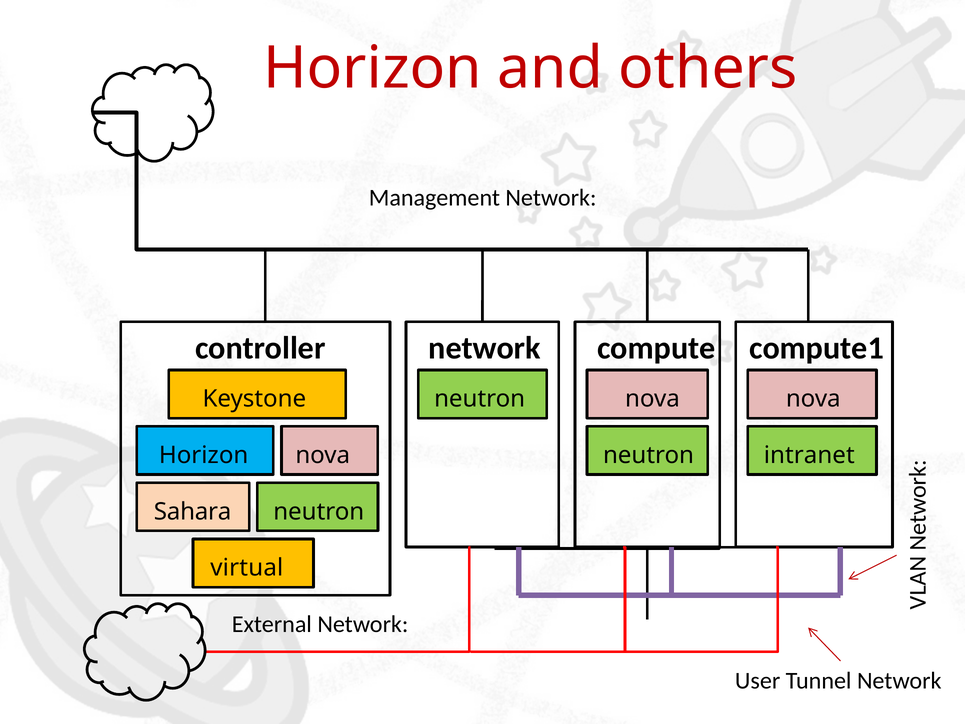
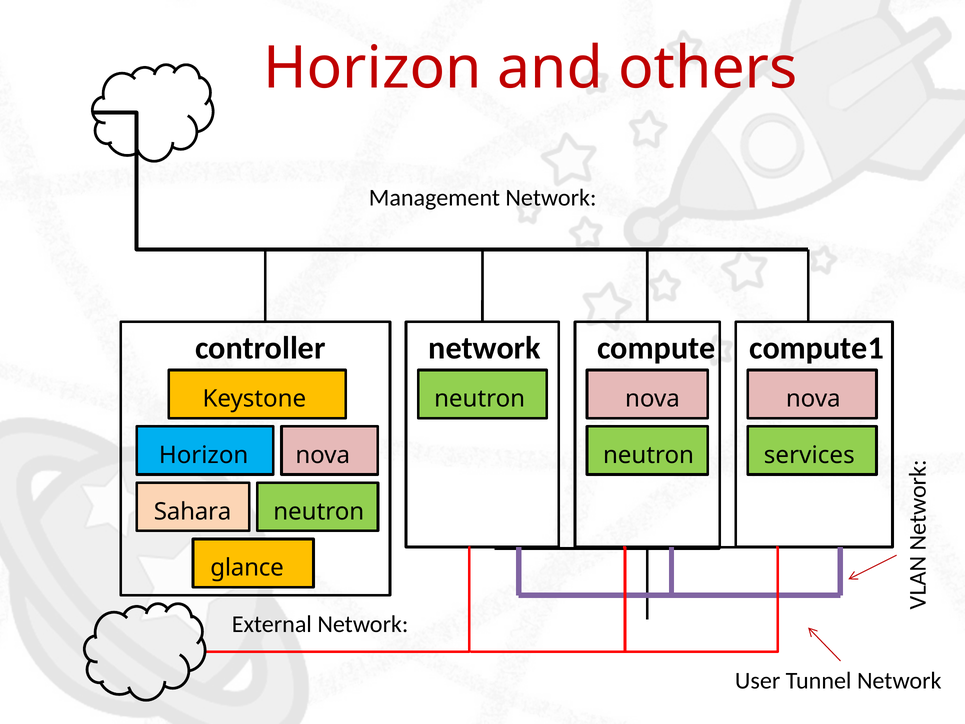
intranet: intranet -> services (809, 455)
virtual: virtual -> glance (247, 568)
